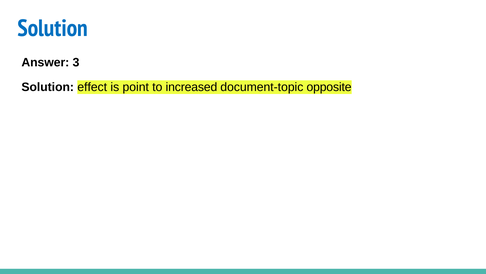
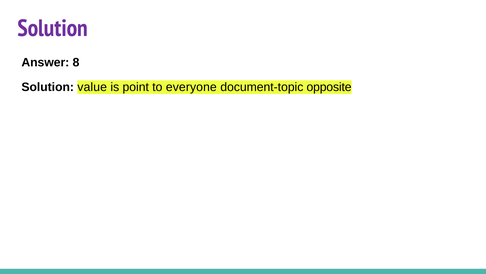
Solution colour: blue -> purple (53, 28)
3: 3 -> 8 (76, 62)
effect: effect -> value (92, 87)
increased: increased -> everyone (191, 87)
